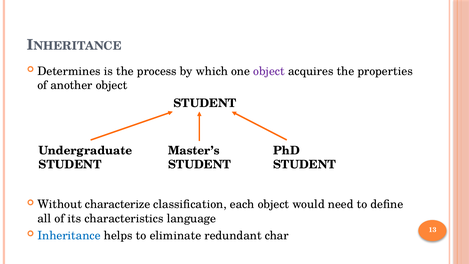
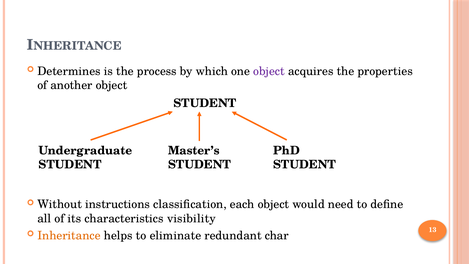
characterize: characterize -> instructions (118, 204)
language: language -> visibility (191, 218)
Inheritance colour: blue -> orange (69, 235)
